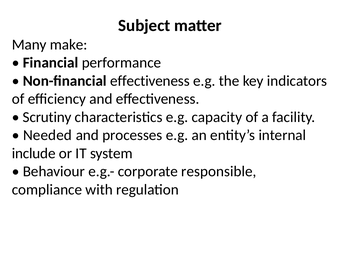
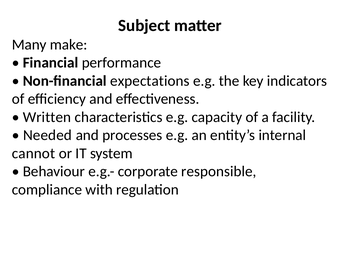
Non-financial effectiveness: effectiveness -> expectations (150, 81)
Scrutiny: Scrutiny -> Written (47, 117)
include: include -> cannot (34, 153)
